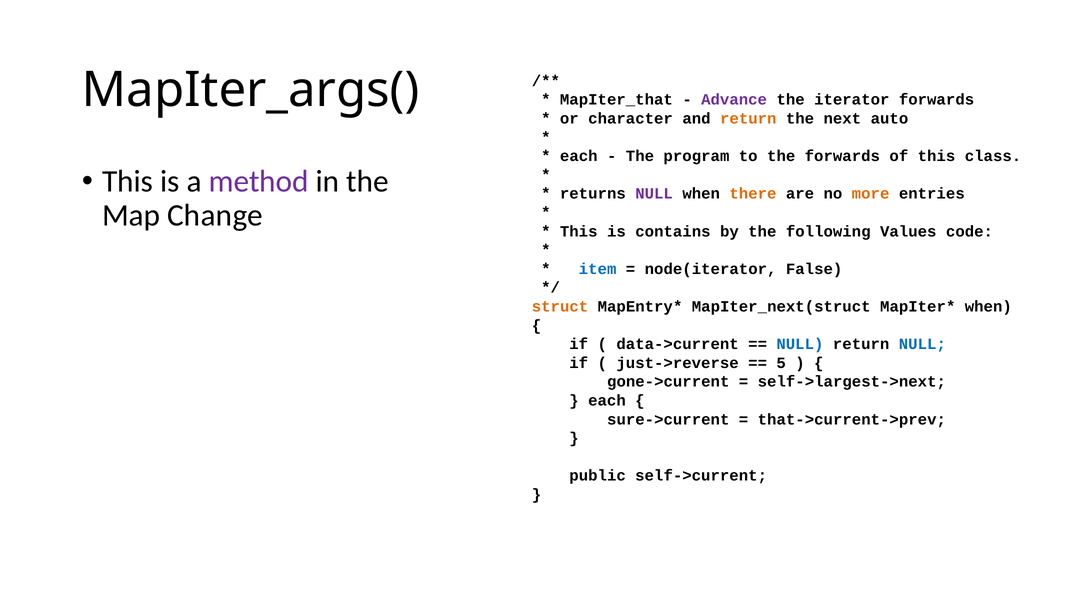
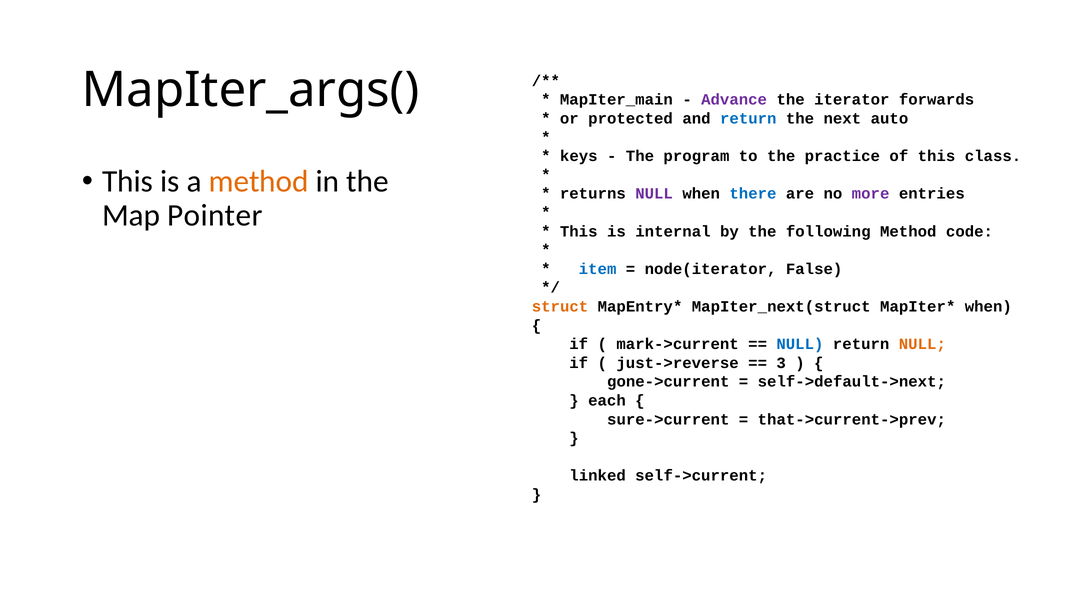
MapIter_that: MapIter_that -> MapIter_main (616, 100)
character: character -> protected (631, 119)
return colour: orange -> blue (748, 119)
each: each -> keys (579, 156)
the forwards: forwards -> practice (842, 156)
method colour: purple -> orange (259, 182)
there colour: orange -> blue (753, 194)
more colour: orange -> purple (871, 194)
Change: Change -> Pointer (215, 215)
contains: contains -> internal (673, 231)
following Values: Values -> Method (908, 231)
data->current: data->current -> mark->current (678, 344)
NULL colour: blue -> orange (922, 344)
5: 5 -> 3 (781, 363)
self->largest->next: self->largest->next -> self->default->next (852, 382)
public: public -> linked (598, 476)
